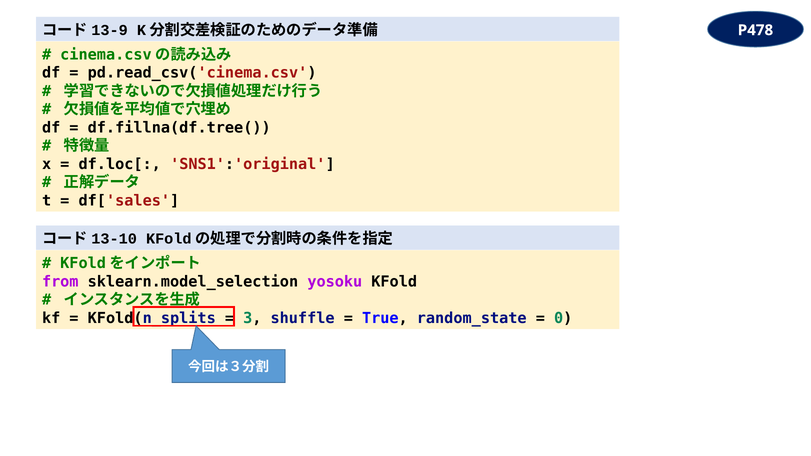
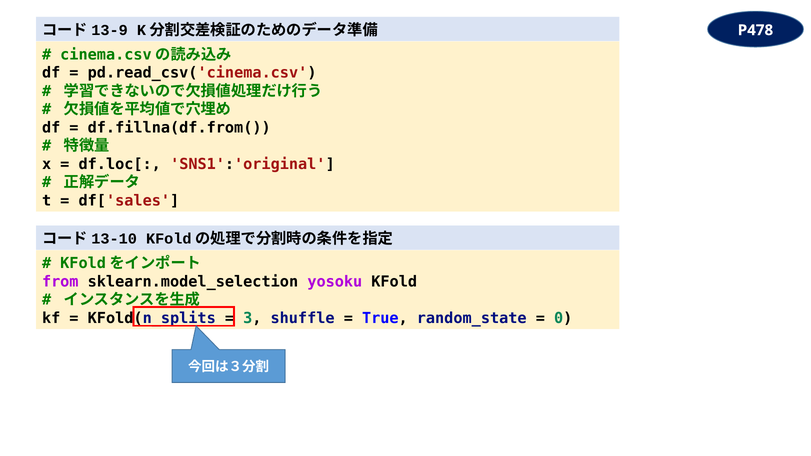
df.fillna(df.tree(: df.fillna(df.tree( -> df.fillna(df.from( (179, 128)
